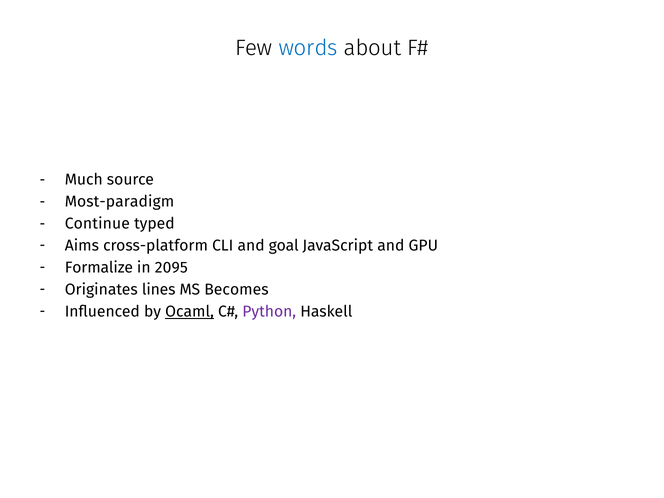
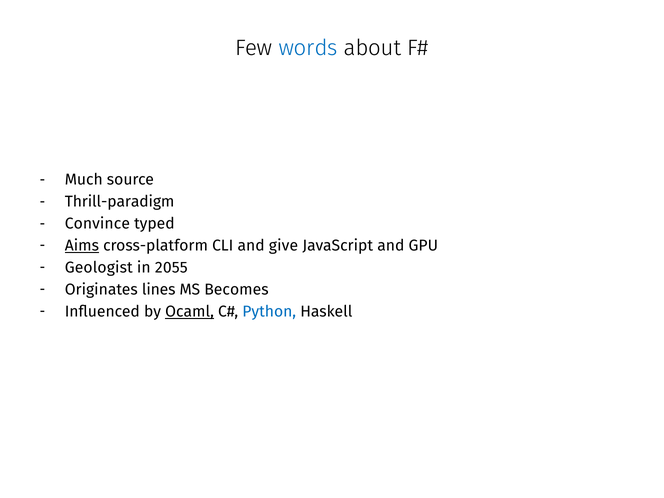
Most-paradigm: Most-paradigm -> Thrill-paradigm (120, 202)
Continue: Continue -> Convince (97, 224)
Aims underline: none -> present (82, 246)
goal: goal -> give (283, 246)
Formalize: Formalize -> Geologist (99, 268)
2095: 2095 -> 2055 (171, 268)
Python colour: purple -> blue (269, 312)
